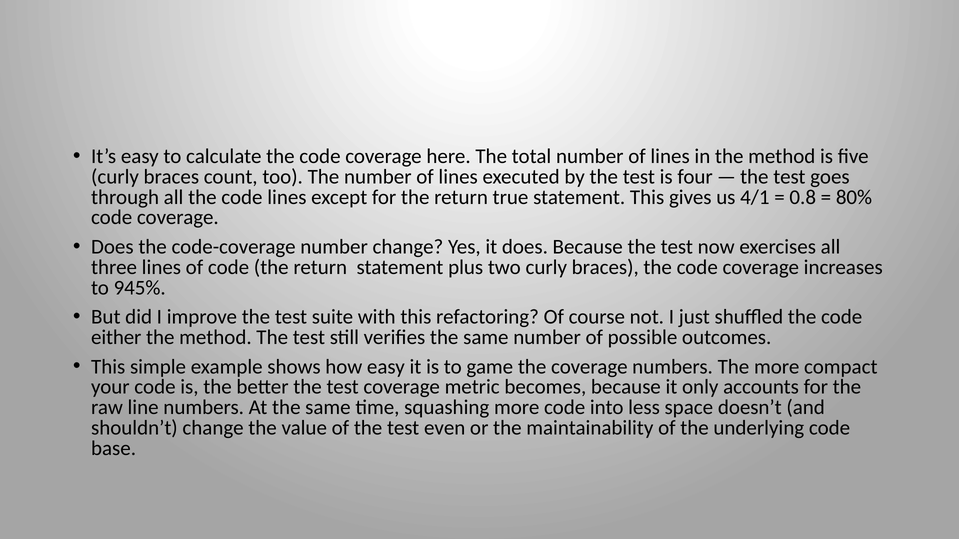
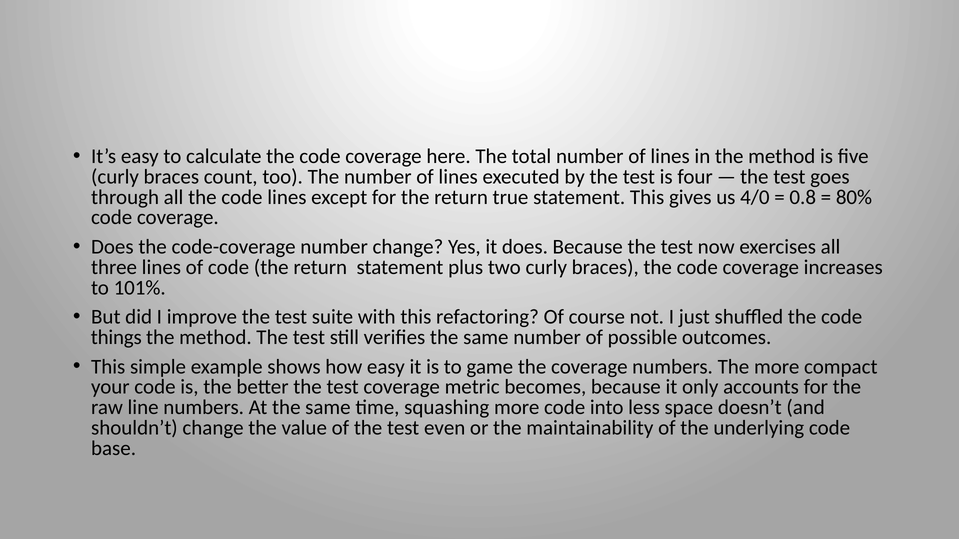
4/1: 4/1 -> 4/0 (755, 197)
945%: 945% -> 101% (140, 288)
either: either -> things (116, 338)
